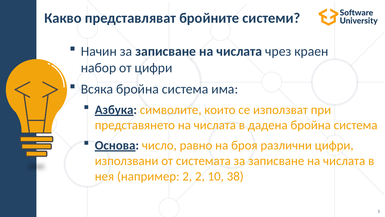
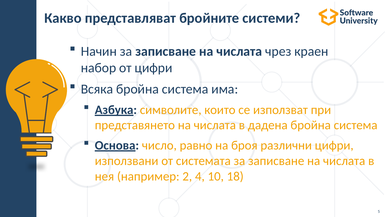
2 2: 2 -> 4 (200, 176)
38: 38 -> 18 (235, 176)
